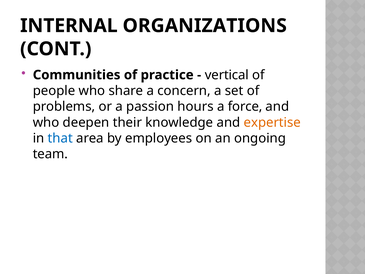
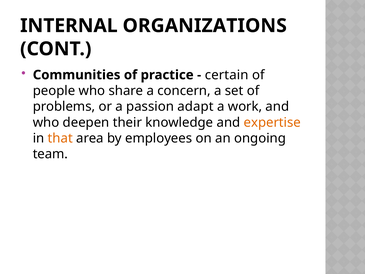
vertical: vertical -> certain (227, 75)
hours: hours -> adapt (195, 106)
force: force -> work (245, 106)
that colour: blue -> orange (60, 138)
